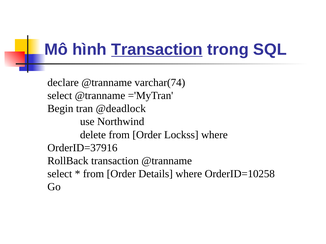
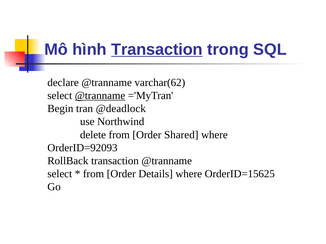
varchar(74: varchar(74 -> varchar(62 (160, 83)
@tranname underline: none -> present (100, 96)
Lockss: Lockss -> Shared (181, 135)
OrderID=37916: OrderID=37916 -> OrderID=92093 (82, 148)
OrderID=10258: OrderID=10258 -> OrderID=15625 (240, 174)
